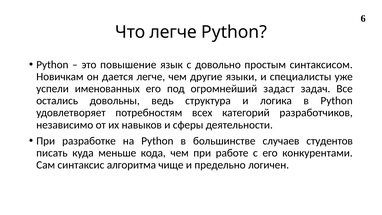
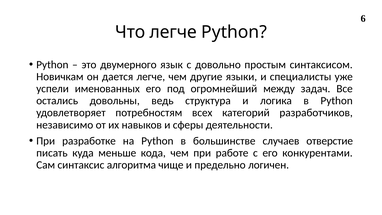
повышение: повышение -> двумерного (128, 65)
задаст: задаст -> между (279, 89)
студентов: студентов -> отверстие (330, 141)
